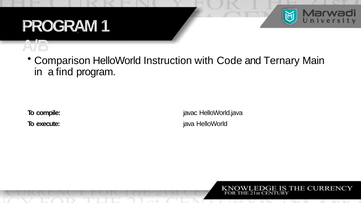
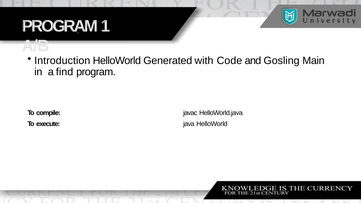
Comparison: Comparison -> Introduction (62, 61)
Instruction: Instruction -> Generated (168, 61)
Ternary: Ternary -> Gosling (282, 61)
